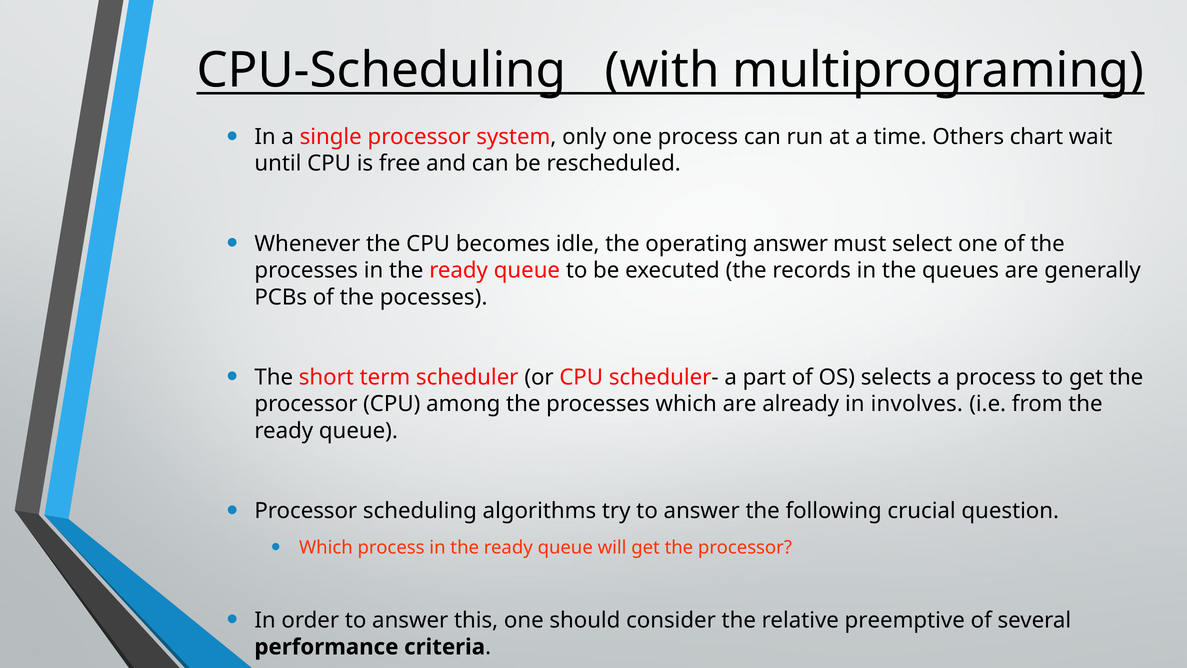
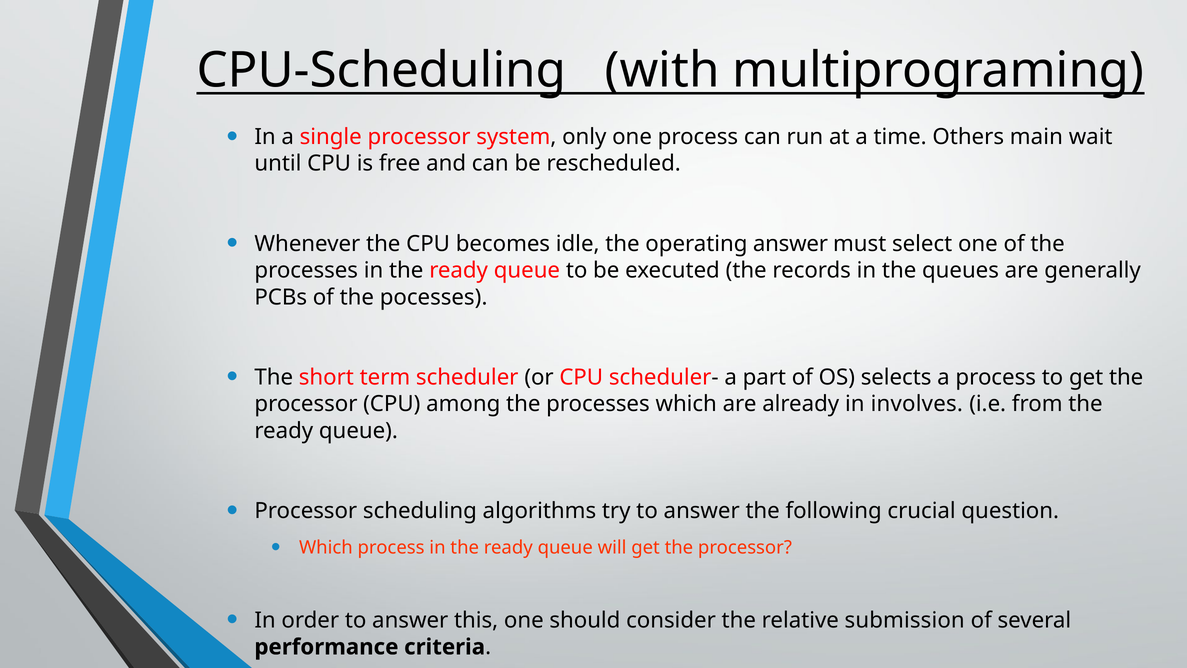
chart: chart -> main (1036, 137)
preemptive: preemptive -> submission (905, 620)
